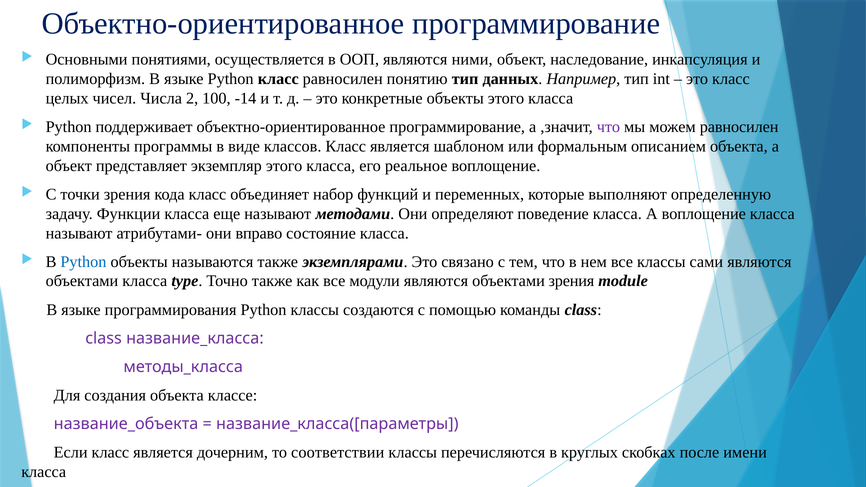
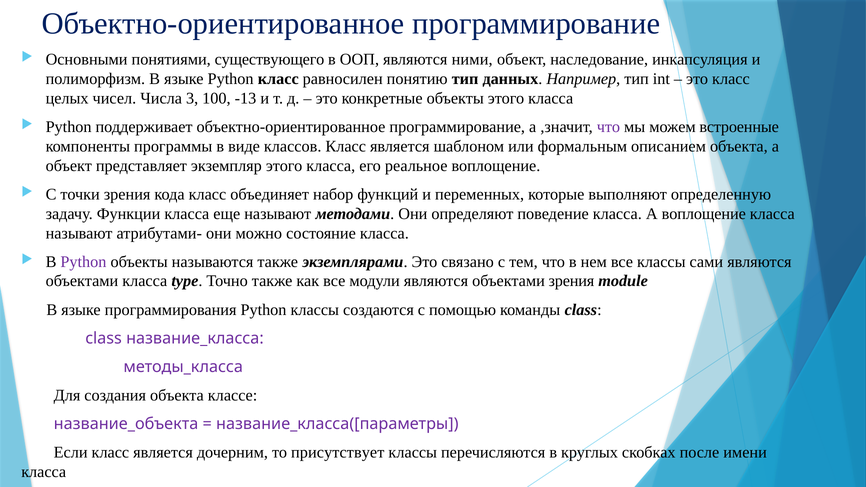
осуществляется: осуществляется -> существующего (269, 59)
2: 2 -> 3 (192, 98)
-14: -14 -> -13 (245, 98)
можем равносилен: равносилен -> встроенные (739, 127)
вправо: вправо -> можно (259, 233)
Python colour: blue -> purple (83, 262)
соответствии: соответствии -> присутствует (338, 452)
